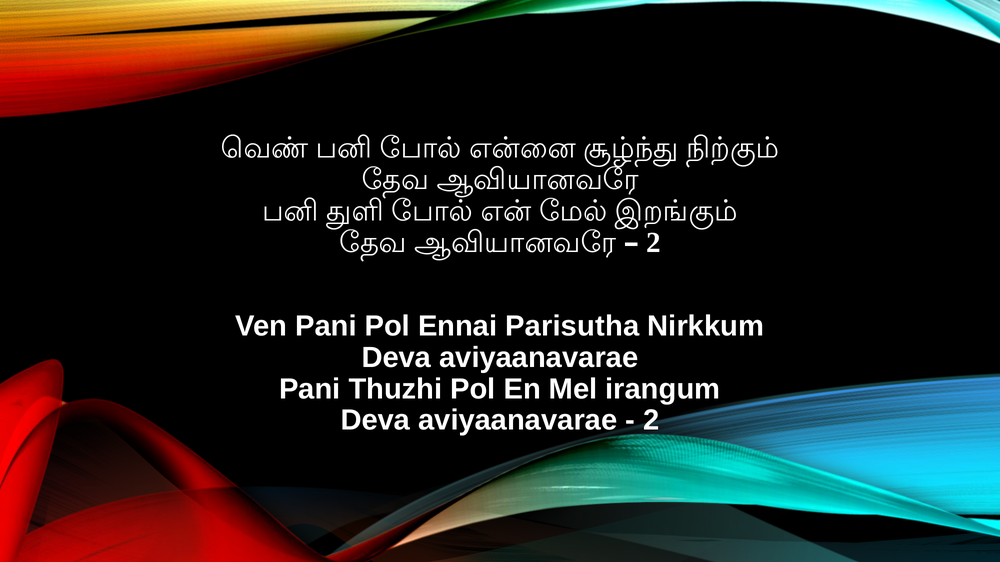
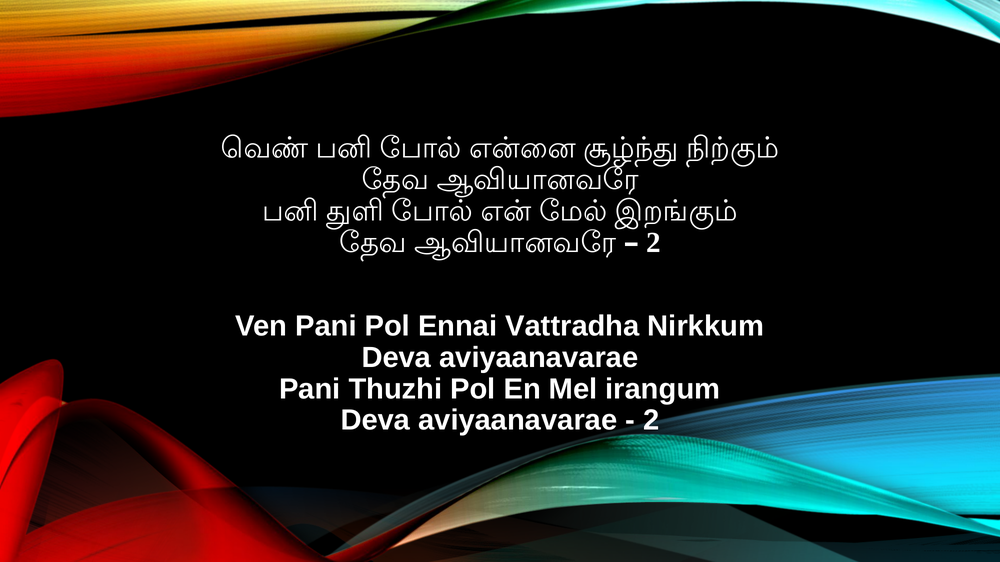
Parisutha: Parisutha -> Vattradha (572, 326)
